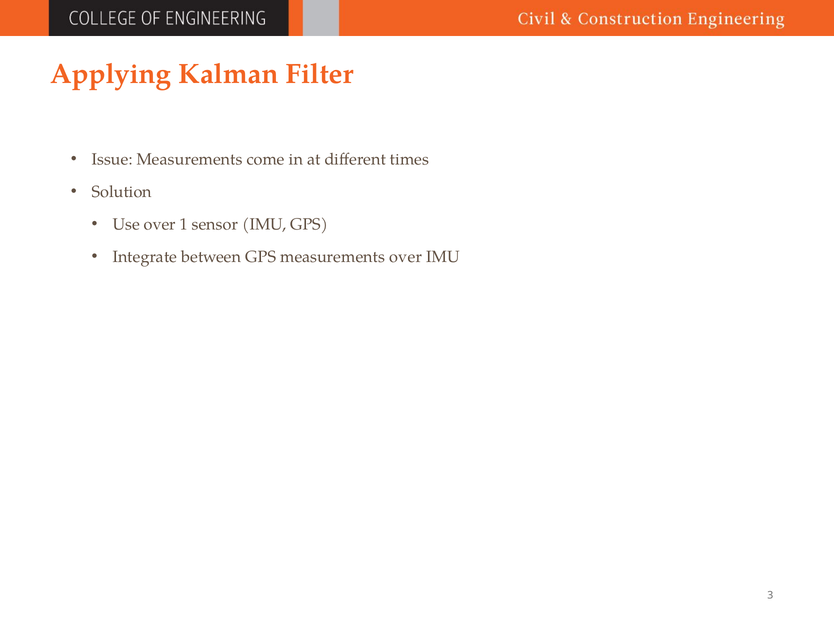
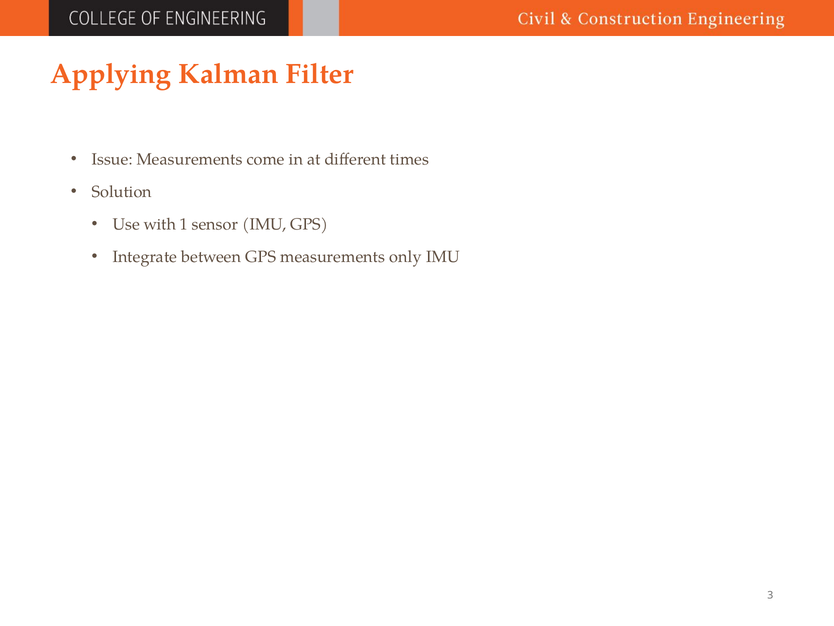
Use over: over -> with (160, 224)
measurements over: over -> only (406, 257)
